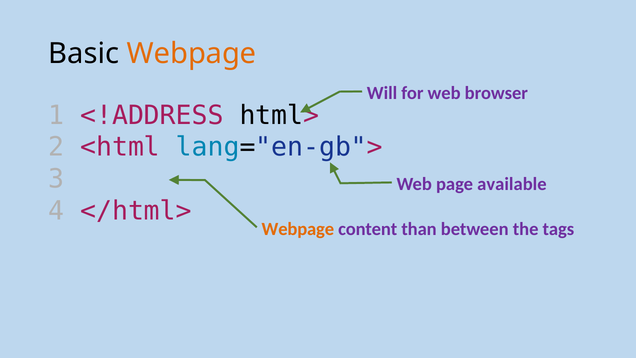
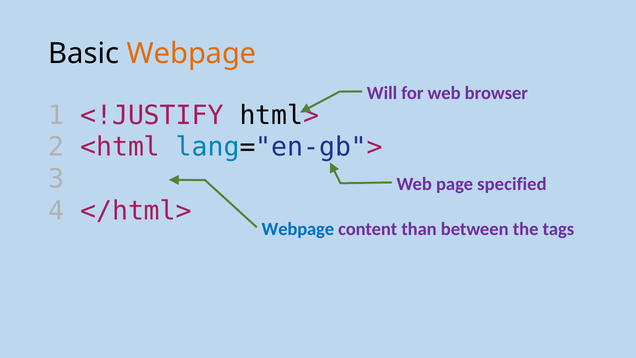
<!ADDRESS: <!ADDRESS -> <!JUSTIFY (152, 115)
available: available -> specified (512, 184)
Webpage colour: orange -> blue (298, 229)
